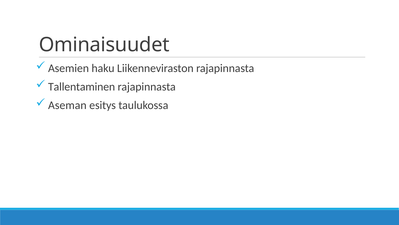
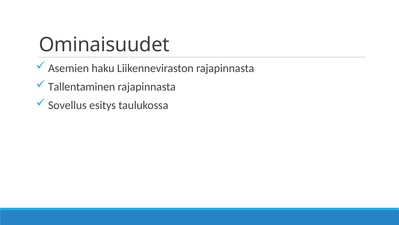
Aseman: Aseman -> Sovellus (67, 105)
